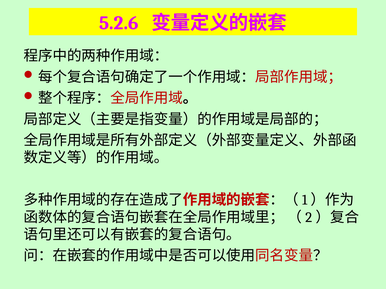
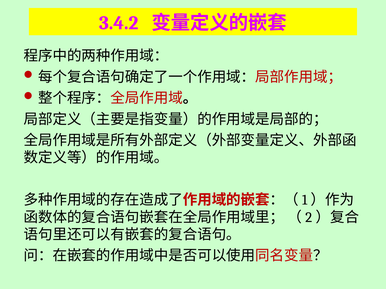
5.2.6: 5.2.6 -> 3.4.2 (119, 23)
